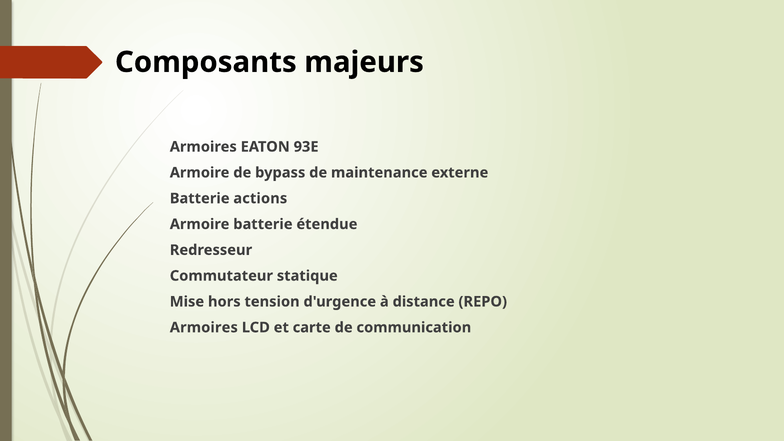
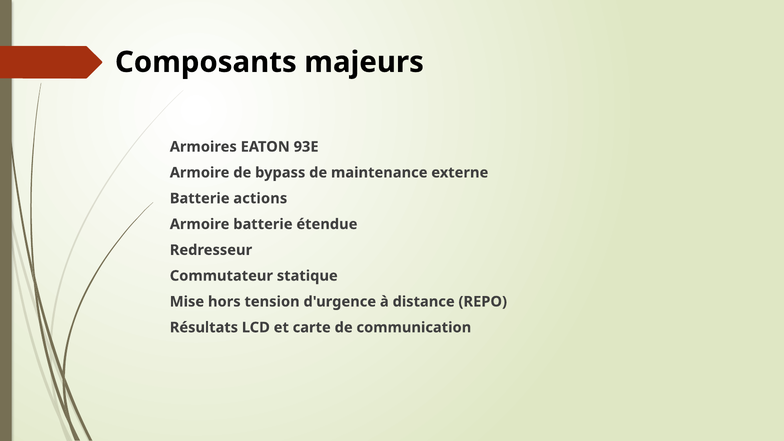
Armoires: Armoires -> Résultats (204, 327)
